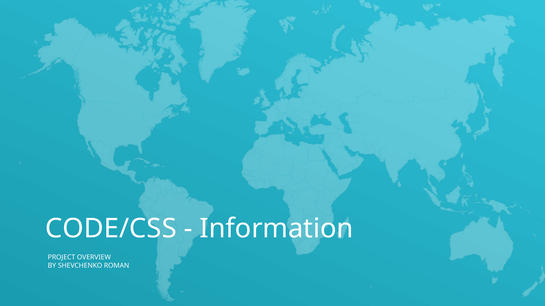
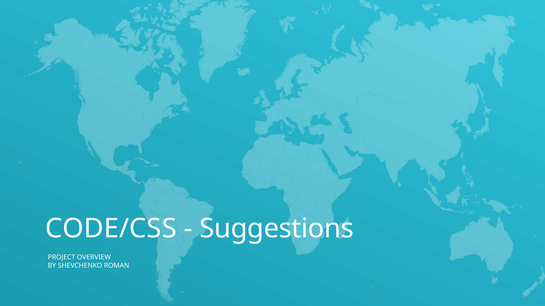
Information: Information -> Suggestions (277, 229)
